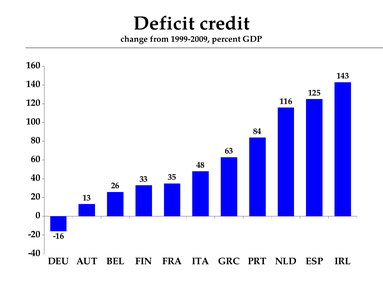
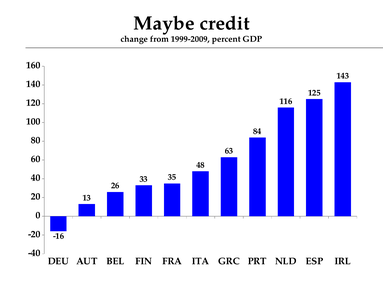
Deficit: Deficit -> Maybe (164, 23)
